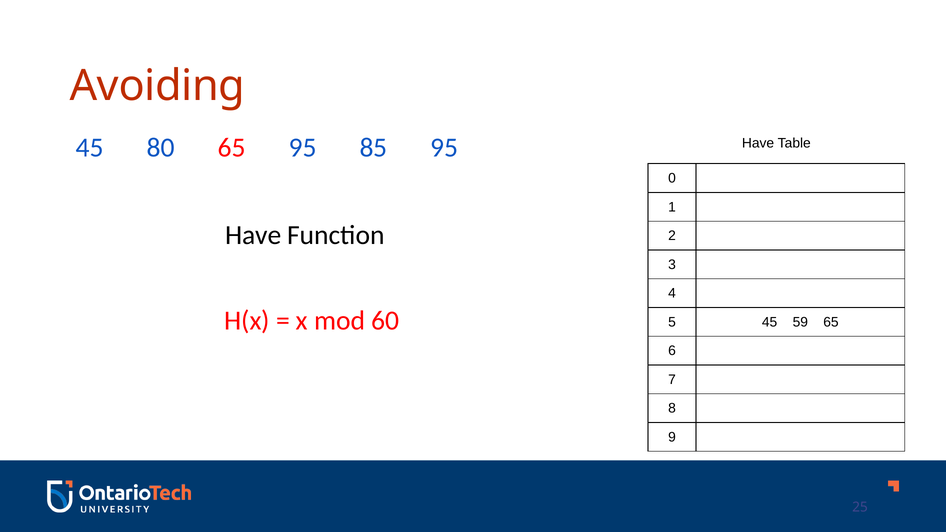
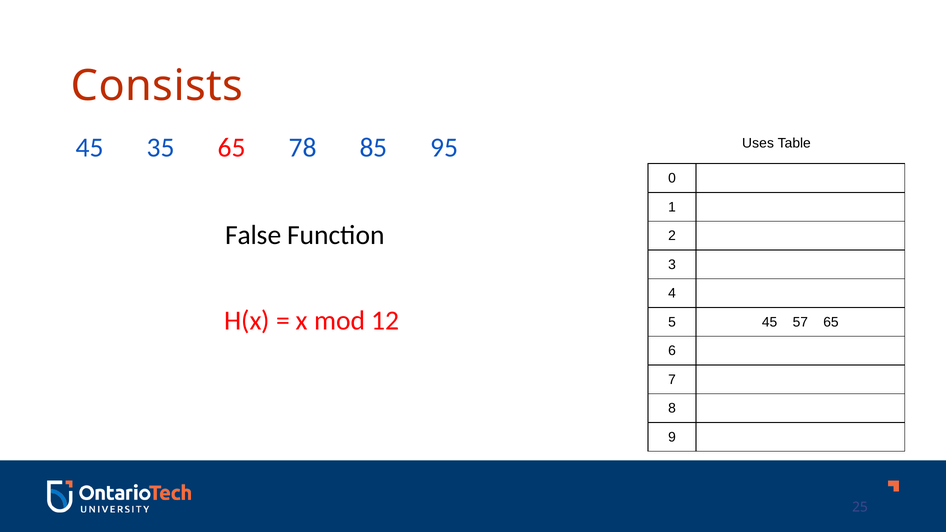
Avoiding: Avoiding -> Consists (157, 86)
80: 80 -> 35 (161, 148)
65 95: 95 -> 78 (303, 148)
95 Have: Have -> Uses (758, 143)
Have: Have -> False (253, 235)
60: 60 -> 12 (385, 321)
59: 59 -> 57 (800, 322)
